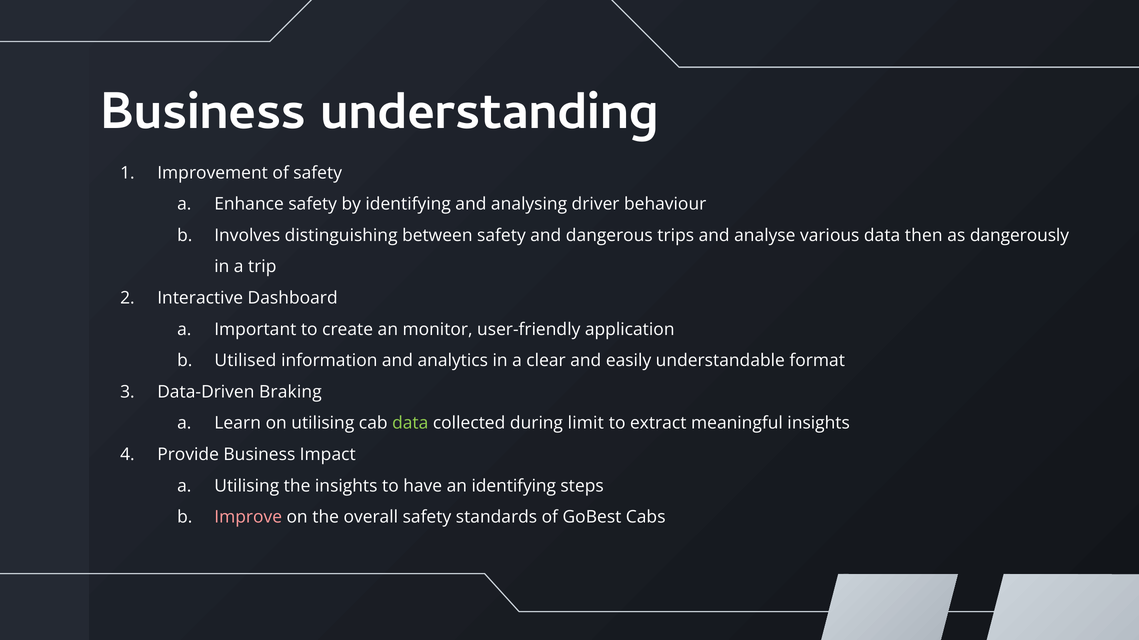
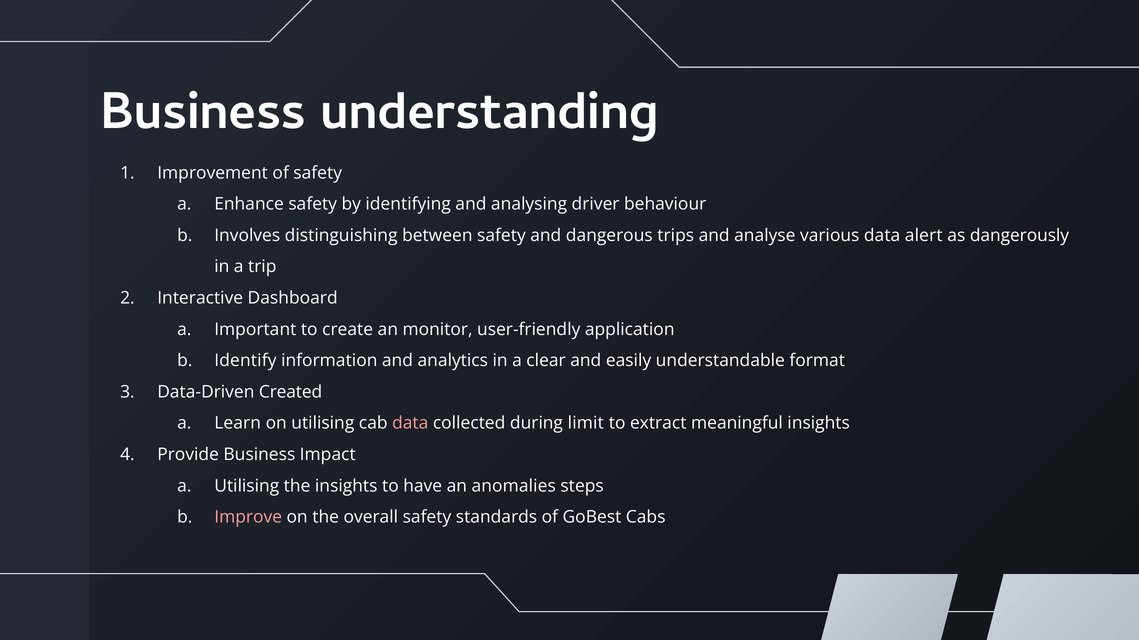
then: then -> alert (924, 236)
Utilised: Utilised -> Identify (245, 361)
Braking: Braking -> Created (291, 392)
data colour: light green -> pink (410, 424)
an identifying: identifying -> anomalies (514, 486)
